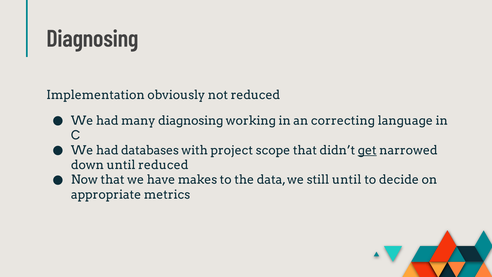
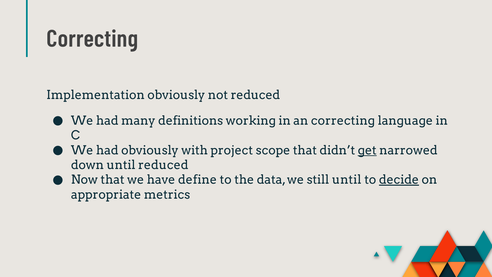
Diagnosing: Diagnosing -> Correcting (92, 39)
many diagnosing: diagnosing -> definitions (191, 121)
had databases: databases -> obviously (150, 150)
makes: makes -> define (197, 180)
decide underline: none -> present (399, 180)
